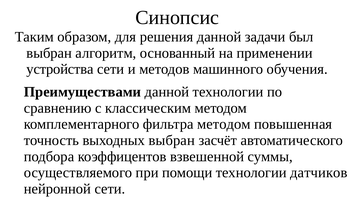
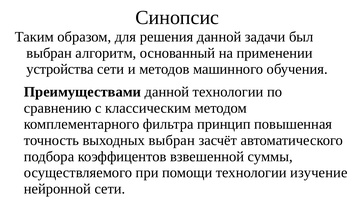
фильтра методом: методом -> принцип (224, 124)
датчиков: датчиков -> изучение (319, 173)
